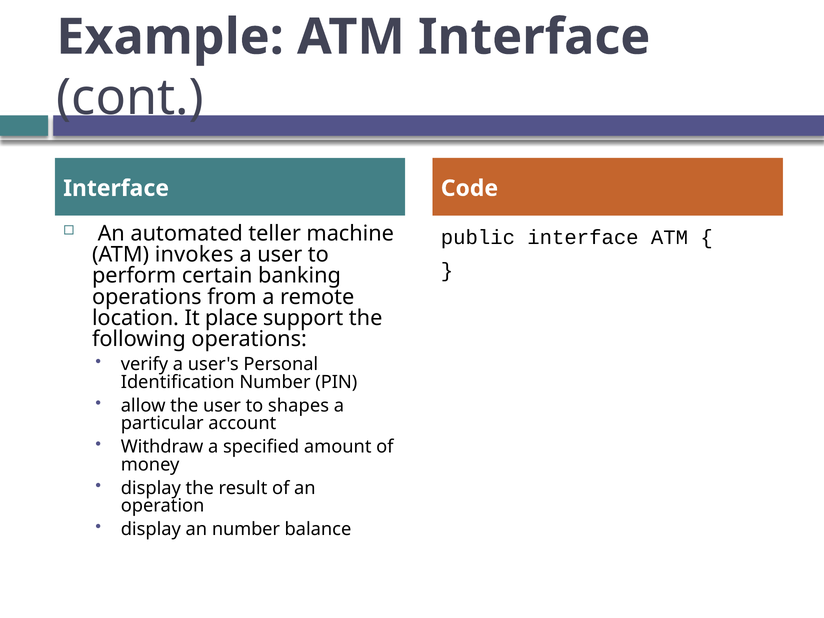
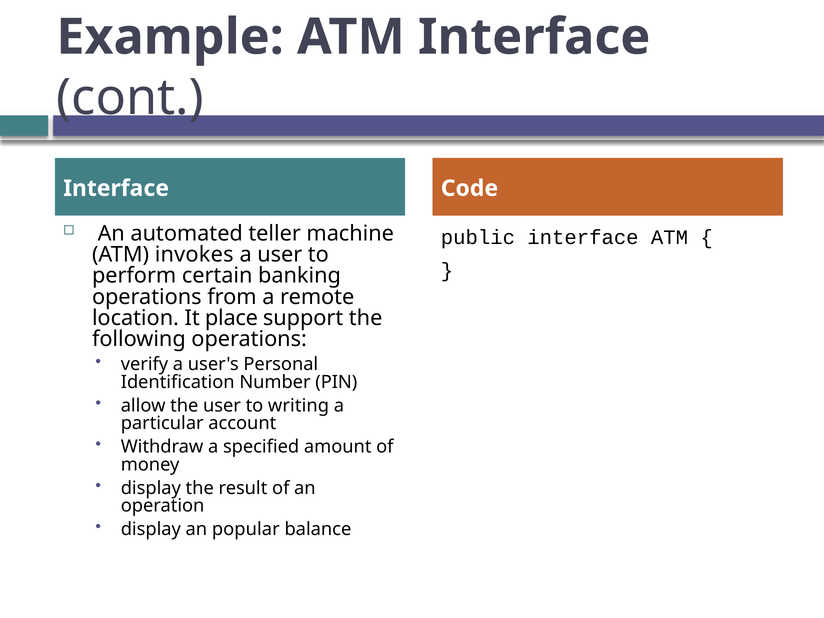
shapes: shapes -> writing (299, 406)
an number: number -> popular (246, 529)
